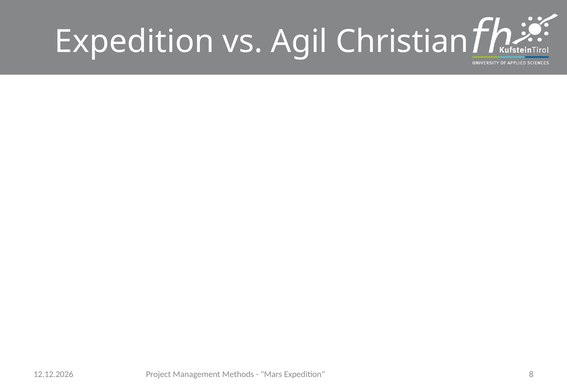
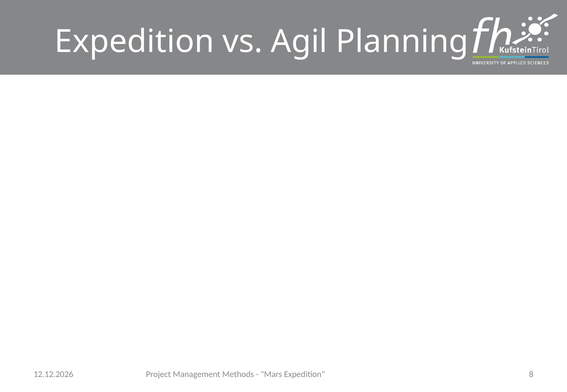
Christian: Christian -> Planning (402, 42)
